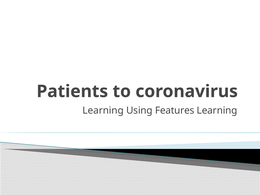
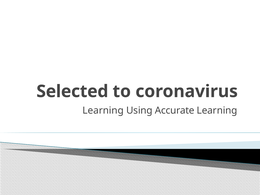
Patients: Patients -> Selected (72, 91)
Features: Features -> Accurate (175, 111)
